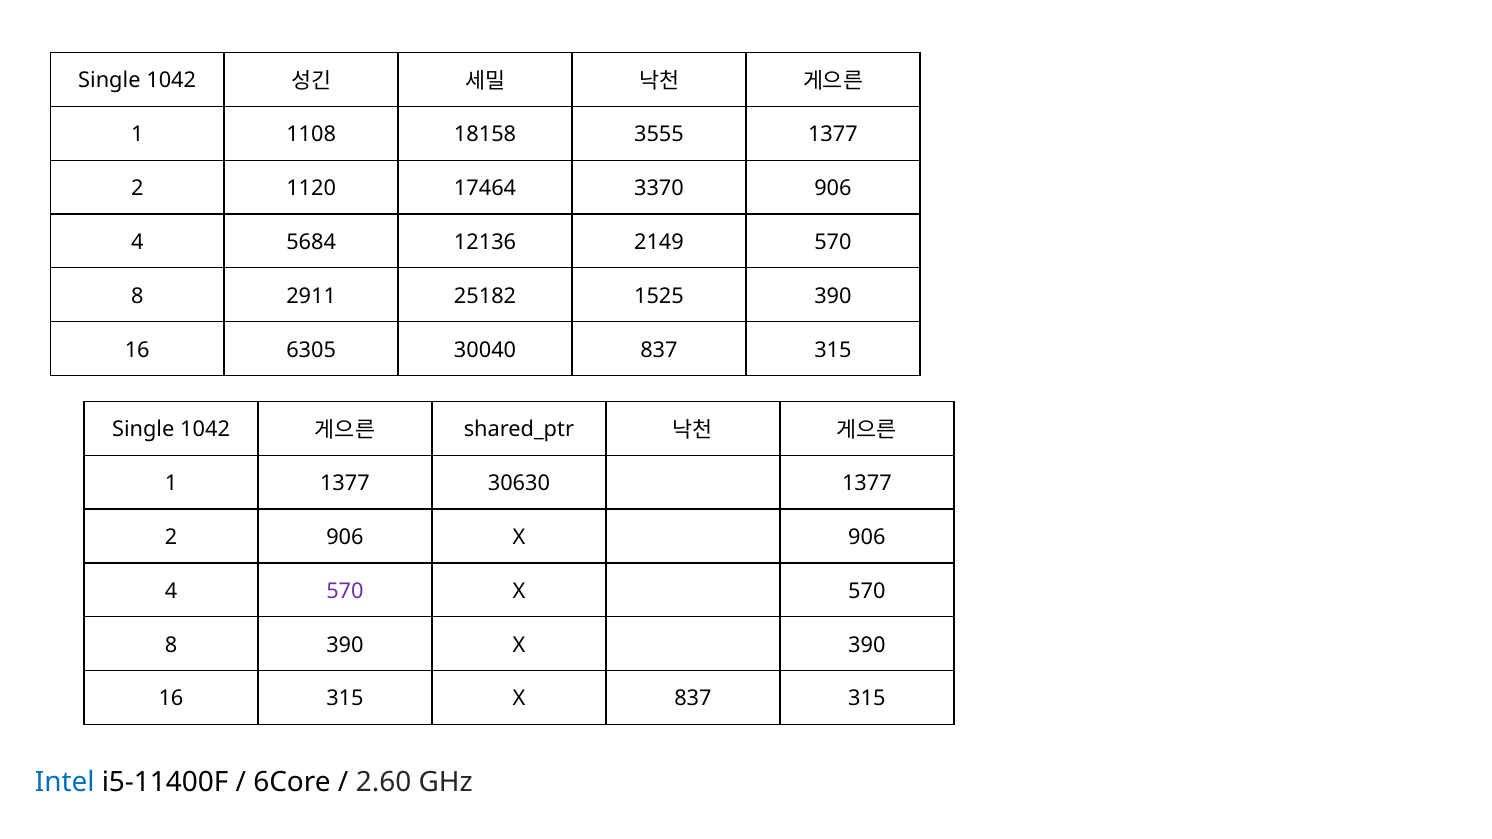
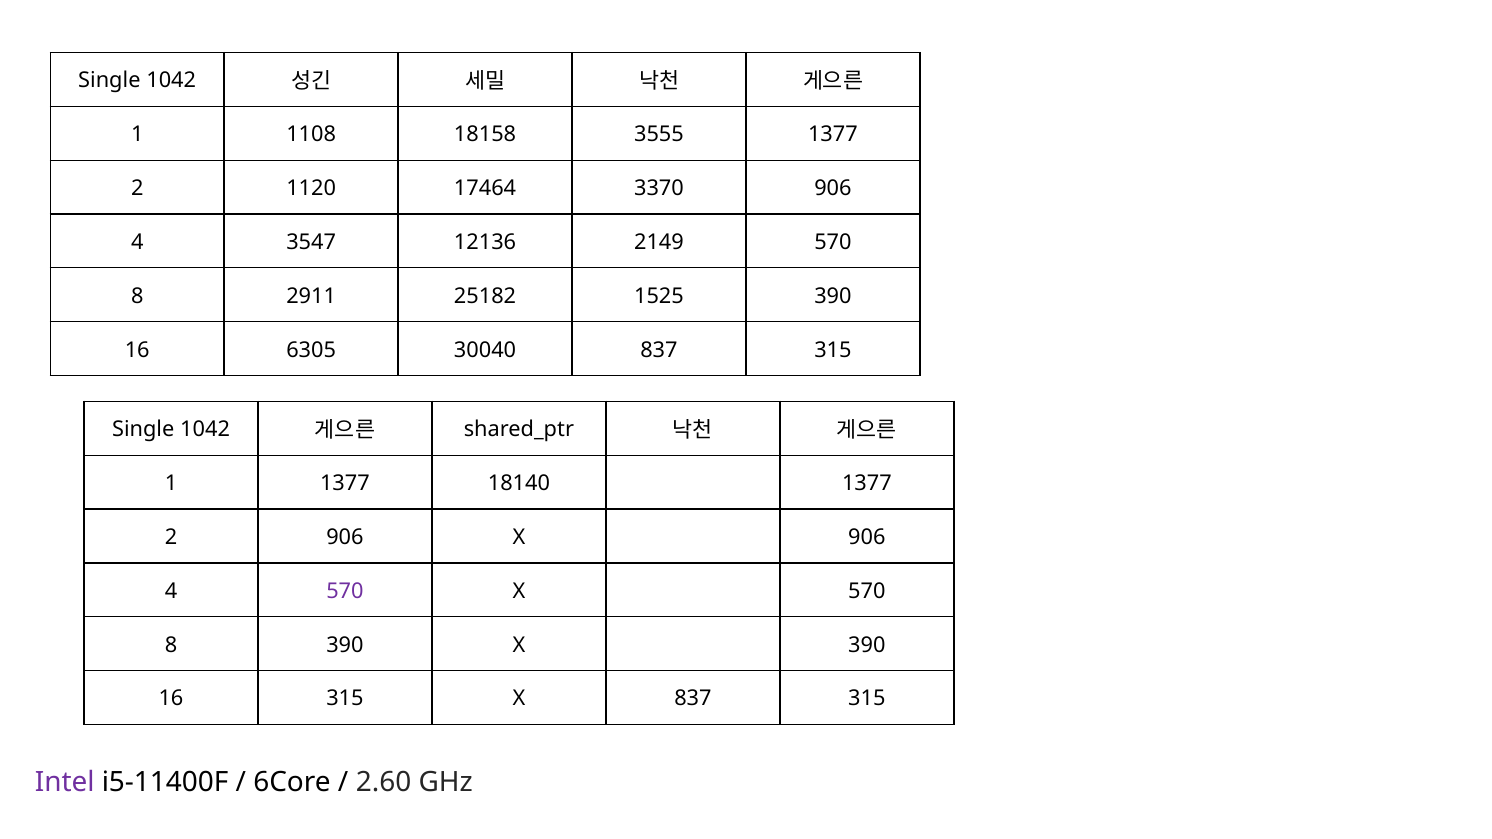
5684: 5684 -> 3547 (311, 242)
30630: 30630 -> 18140 (519, 484)
Intel colour: blue -> purple (65, 782)
